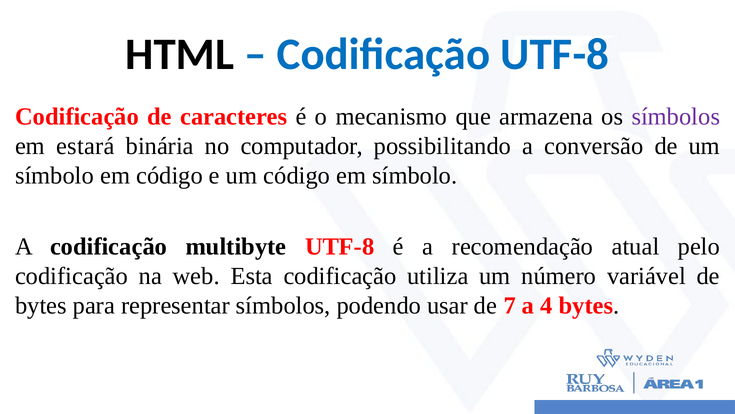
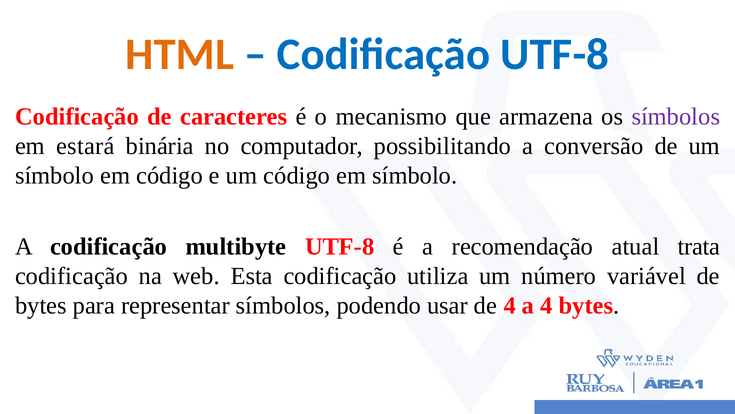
HTML colour: black -> orange (180, 54)
pelo: pelo -> trata (699, 246)
de 7: 7 -> 4 (510, 305)
